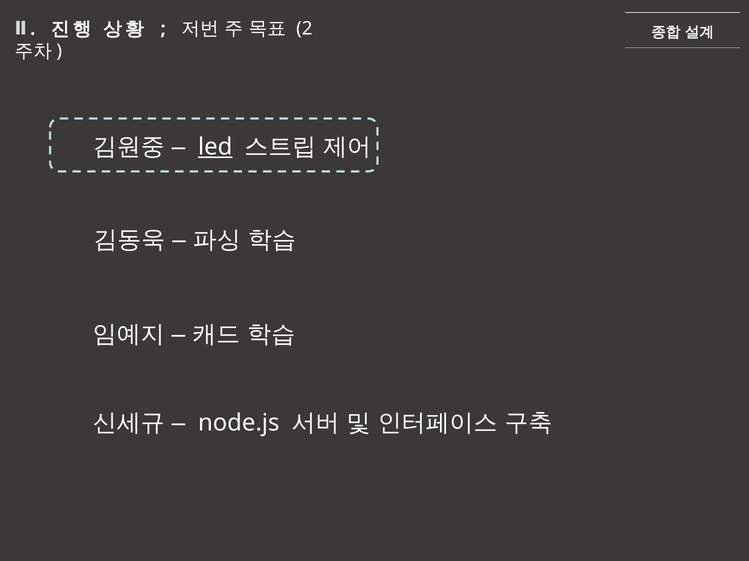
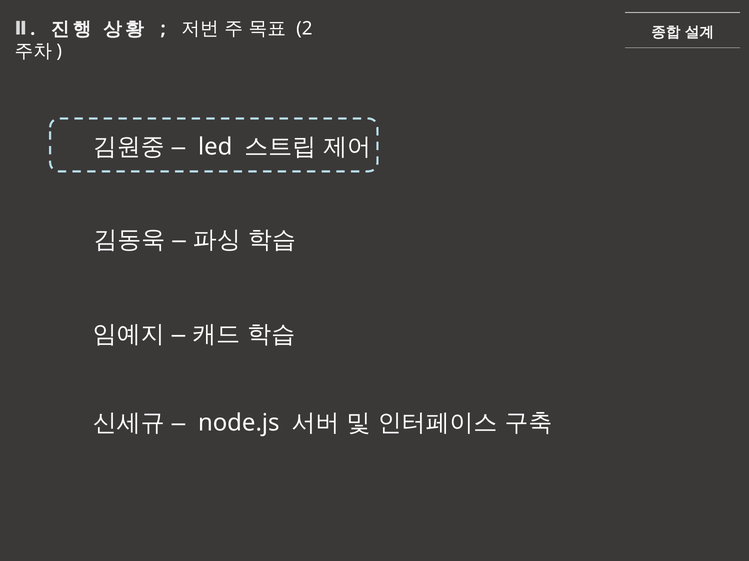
led underline: present -> none (215, 147)
